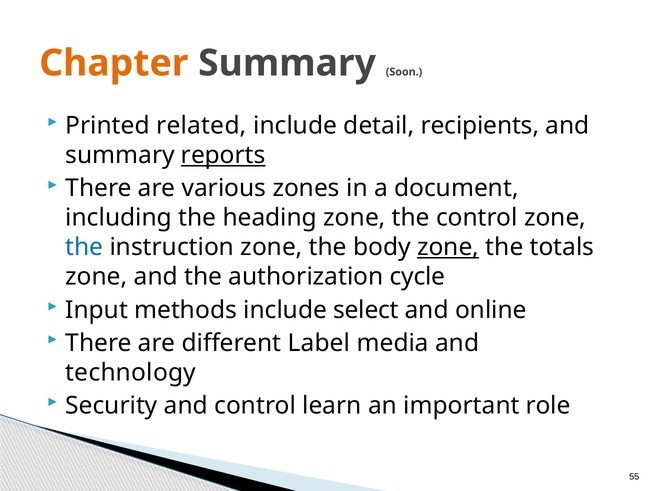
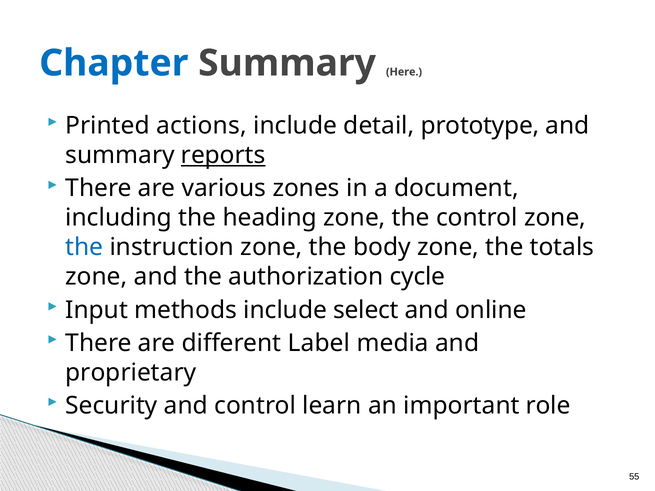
Chapter colour: orange -> blue (114, 63)
Soon: Soon -> Here (404, 72)
related: related -> actions (201, 126)
recipients: recipients -> prototype (480, 126)
zone underline: present -> none (448, 247)
technology: technology -> proprietary (131, 373)
